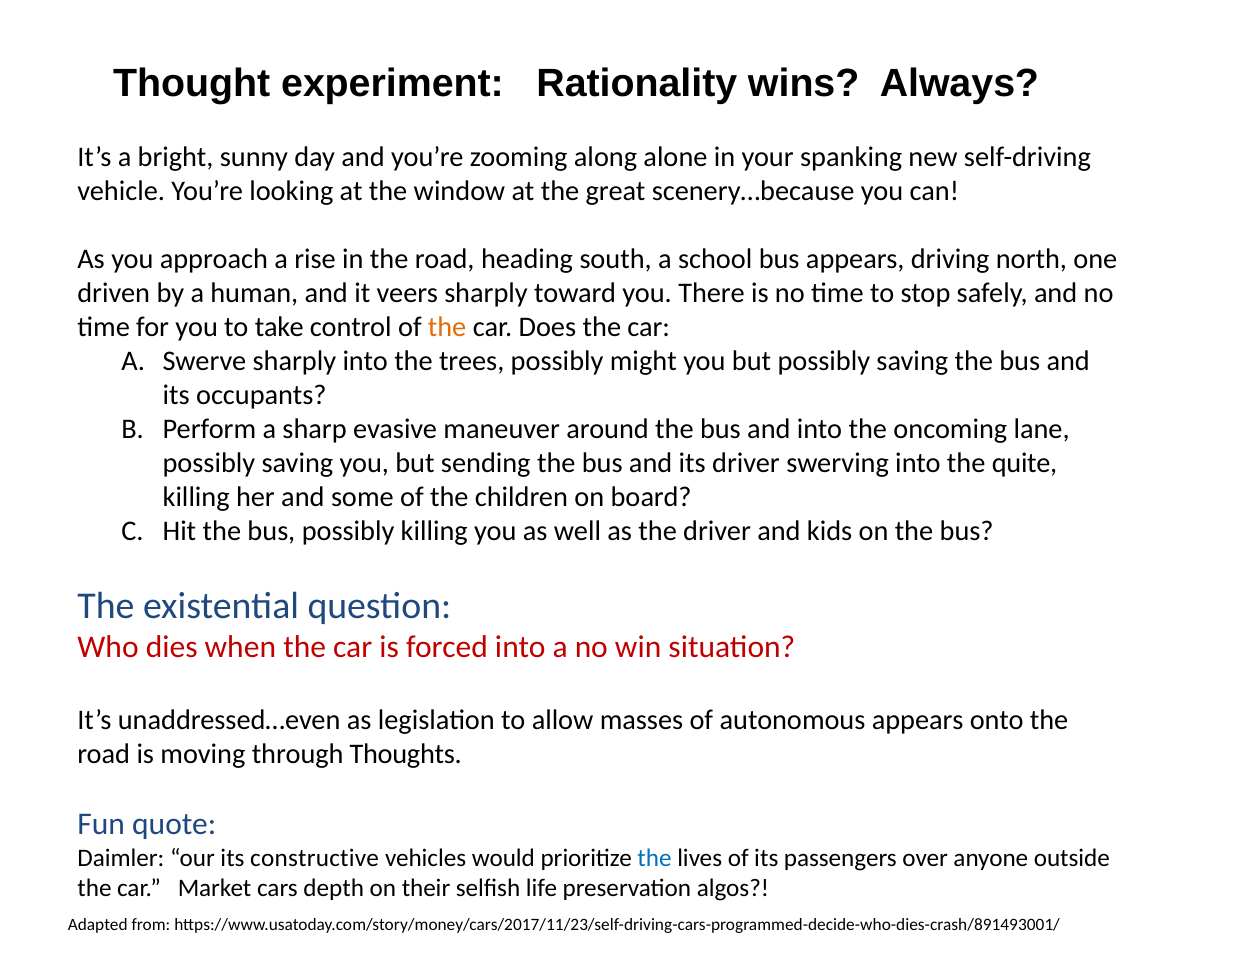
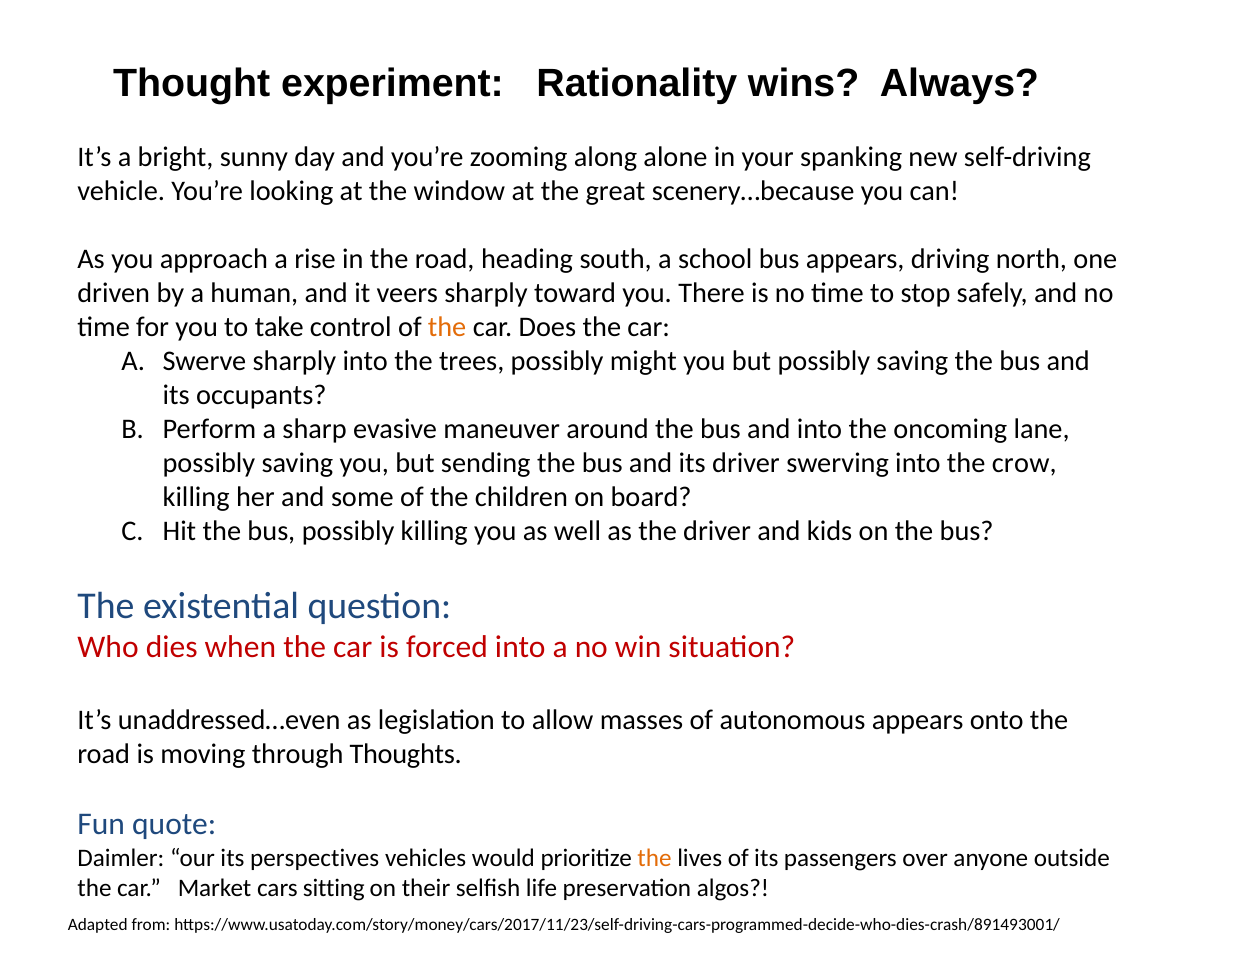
quite: quite -> crow (1024, 463)
constructive: constructive -> perspectives (315, 858)
the colour: blue -> orange (655, 858)
depth: depth -> sitting (334, 888)
